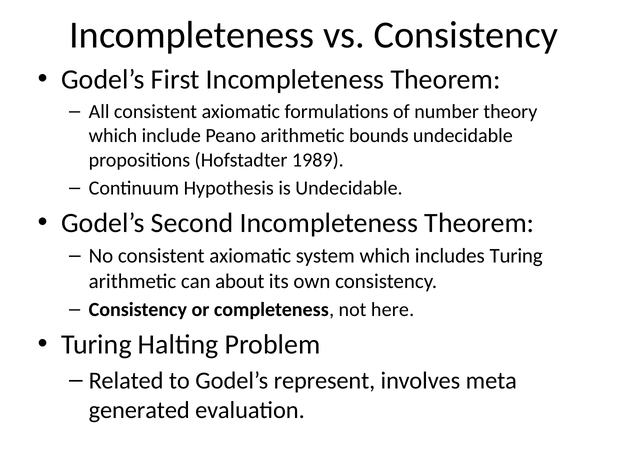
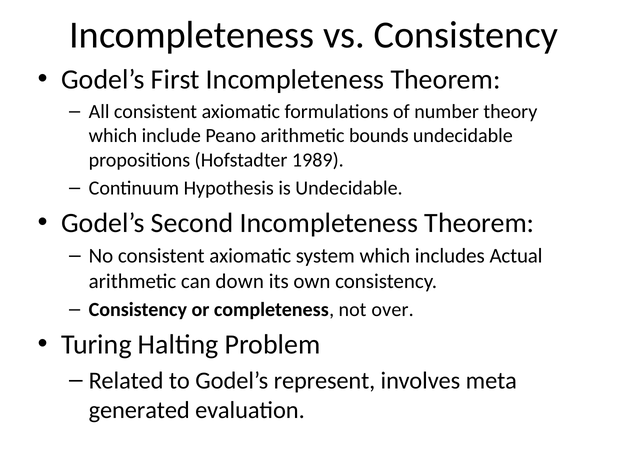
includes Turing: Turing -> Actual (516, 256)
about: about -> down (240, 281)
here: here -> over (393, 310)
